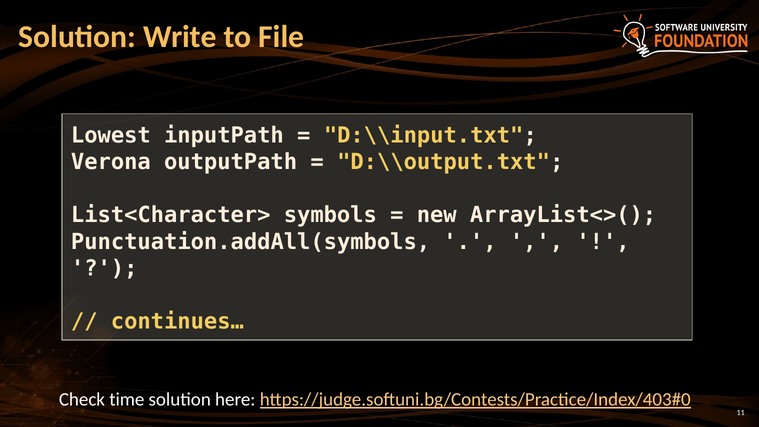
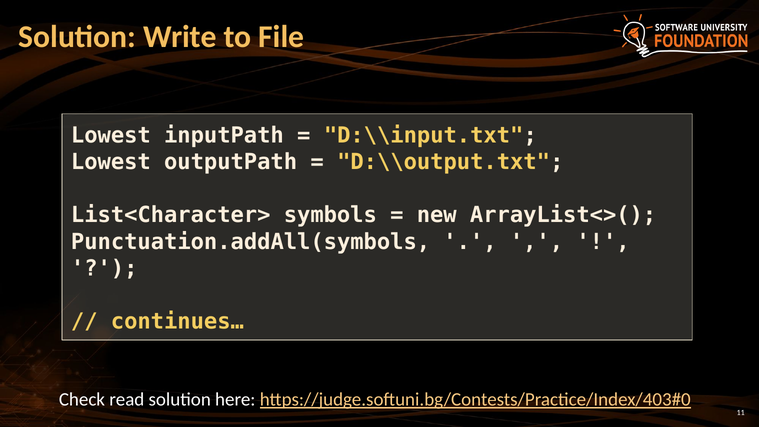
Verona: Verona -> Lowest (111, 162)
time: time -> read (127, 400)
